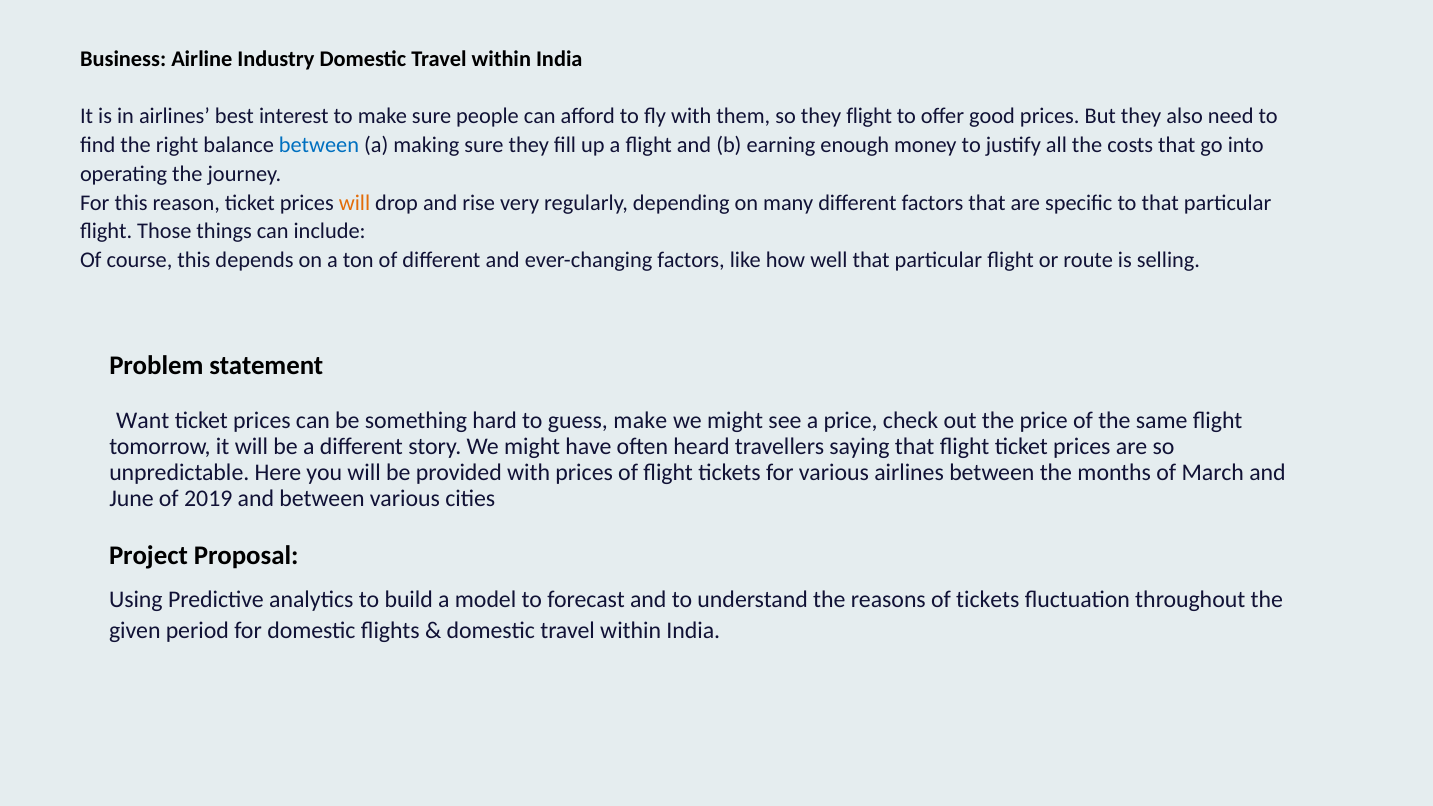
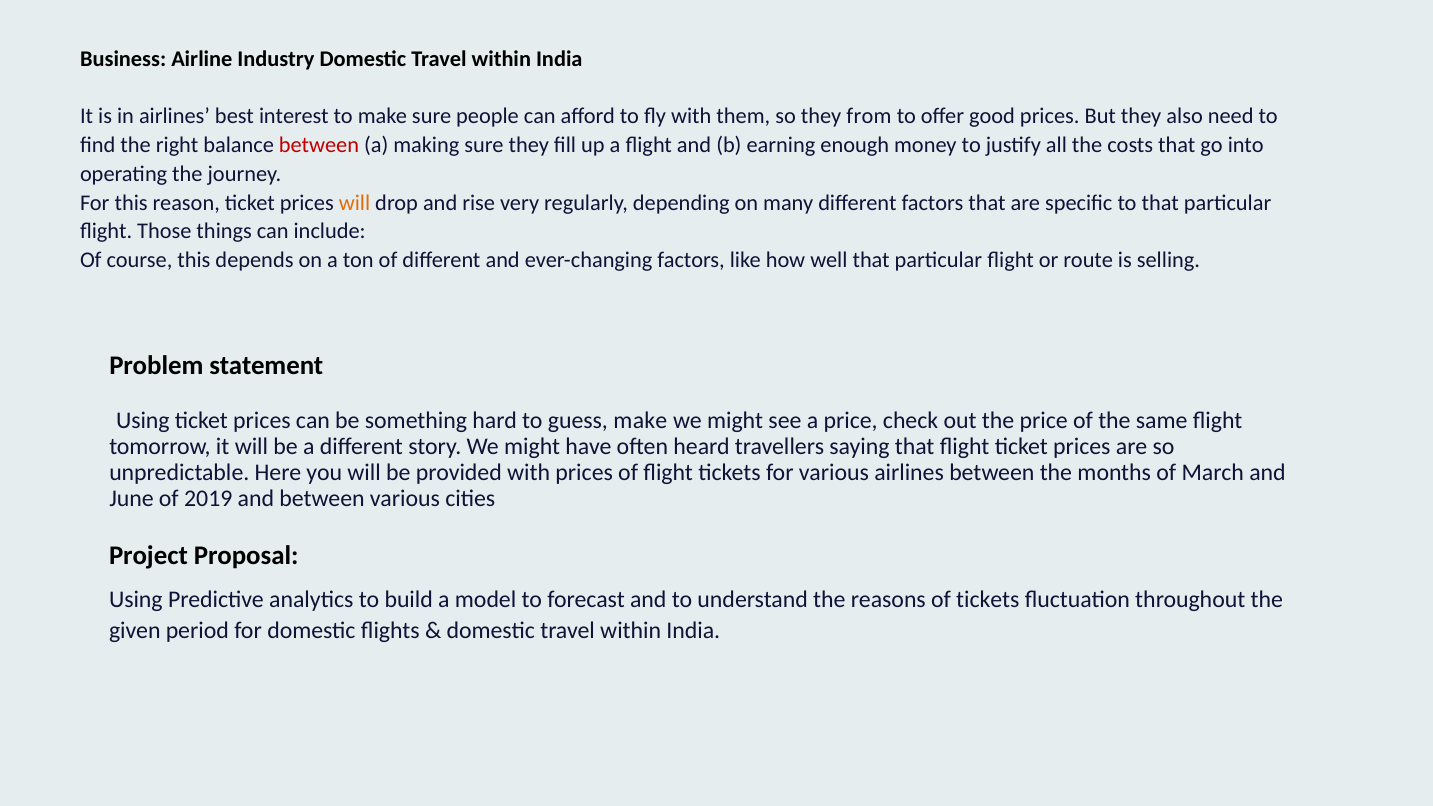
they flight: flight -> from (869, 117)
between colour: blue -> red (319, 145)
Want: Want -> Using (143, 421)
